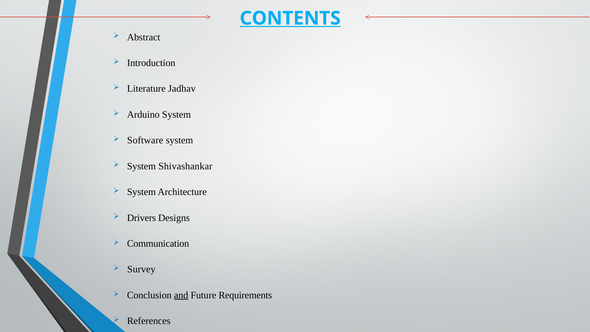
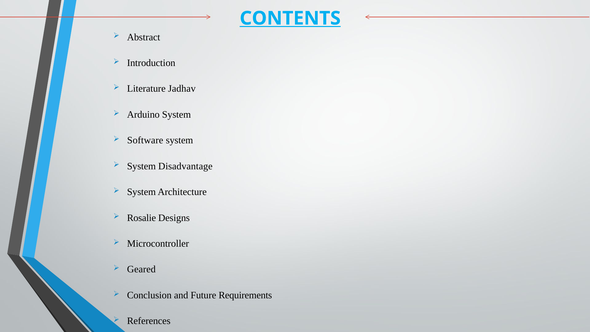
Shivashankar: Shivashankar -> Disadvantage (185, 166)
Drivers: Drivers -> Rosalie (141, 218)
Communication: Communication -> Microcontroller (158, 243)
Survey: Survey -> Geared (141, 269)
and underline: present -> none (181, 295)
